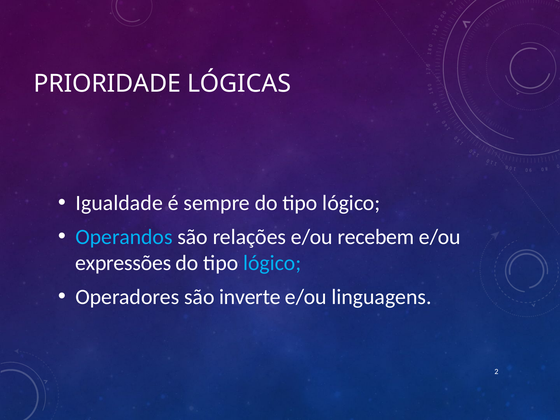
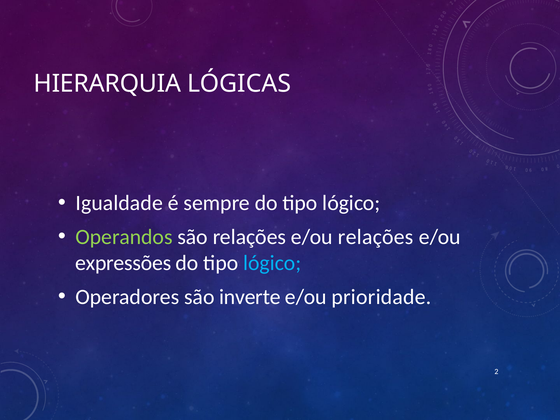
PRIORIDADE: PRIORIDADE -> HIERARQUIA (107, 84)
Operandos colour: light blue -> light green (124, 237)
e/ou recebem: recebem -> relações (376, 237)
linguagens: linguagens -> prioridade (381, 297)
